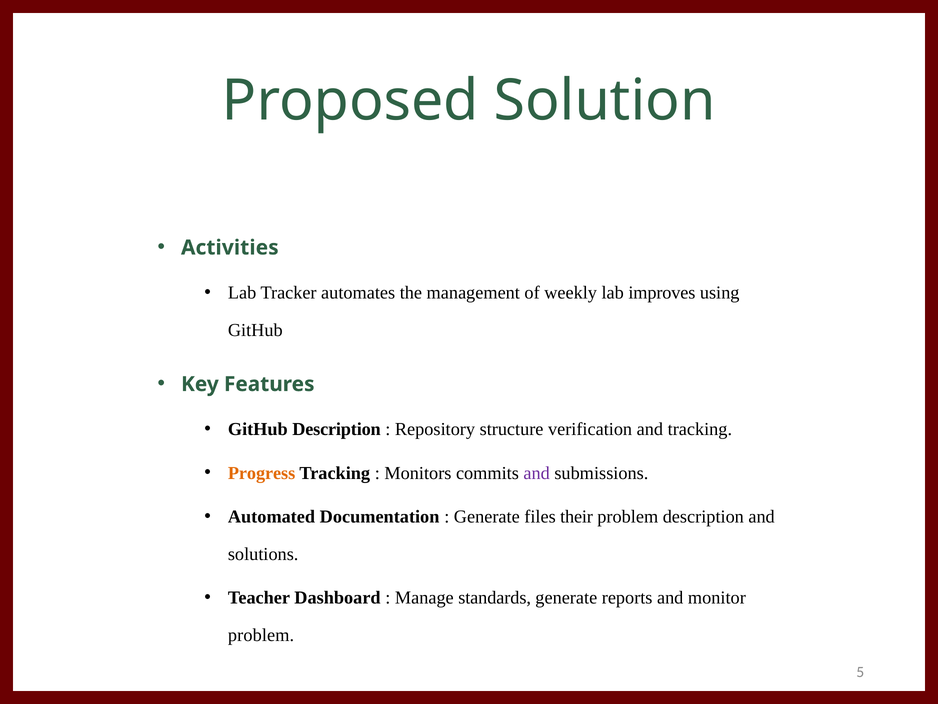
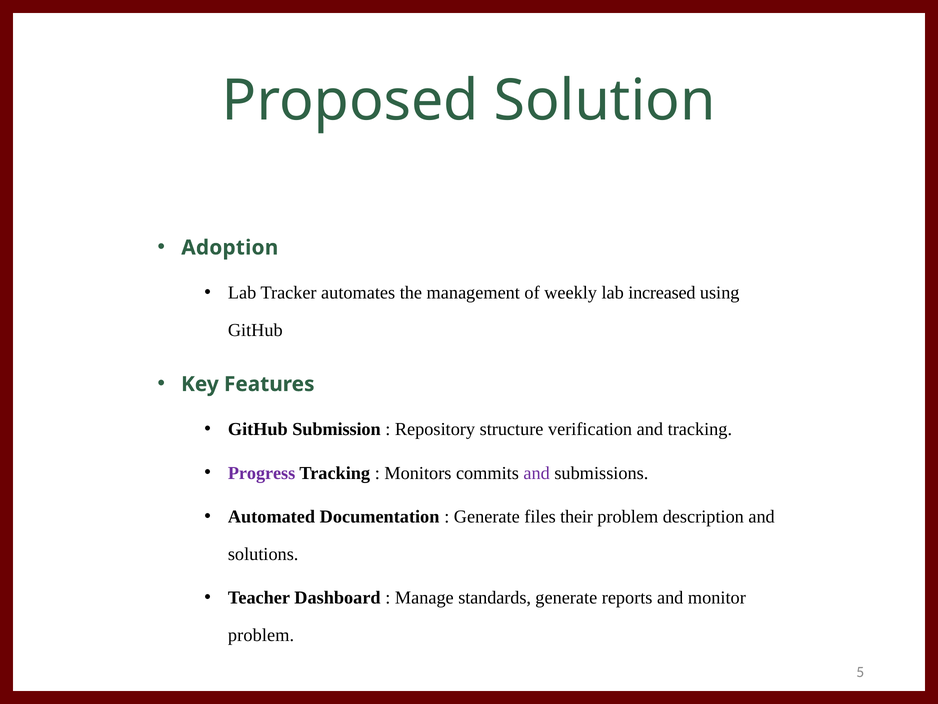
Activities: Activities -> Adoption (230, 247)
improves: improves -> increased (662, 293)
GitHub Description: Description -> Submission (336, 429)
Progress colour: orange -> purple (262, 473)
